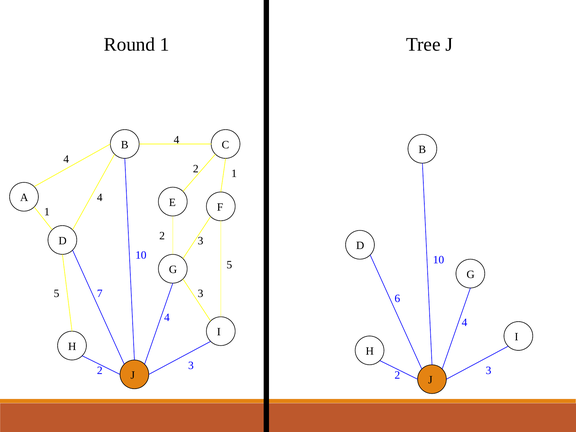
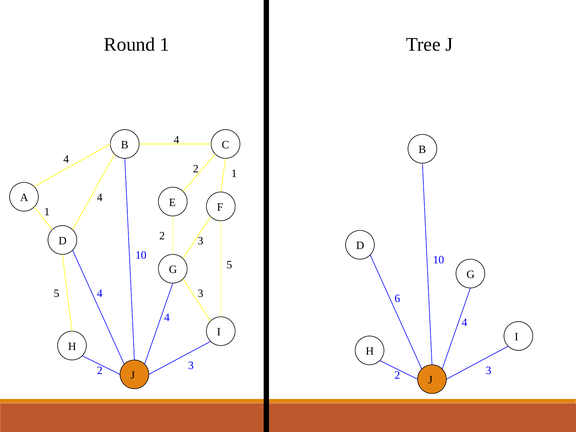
5 7: 7 -> 4 (100, 294)
